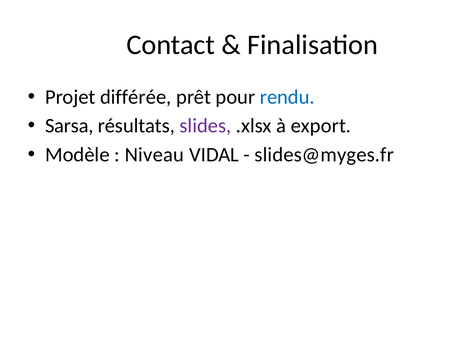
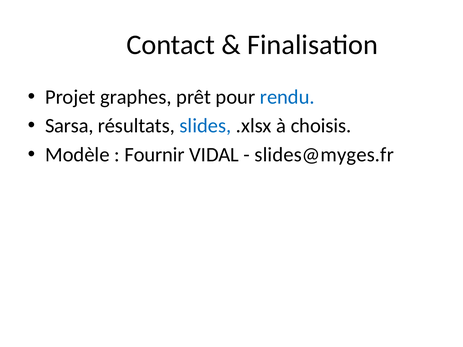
différée: différée -> graphes (136, 97)
slides colour: purple -> blue (205, 126)
export: export -> choisis (321, 126)
Niveau: Niveau -> Fournir (155, 155)
